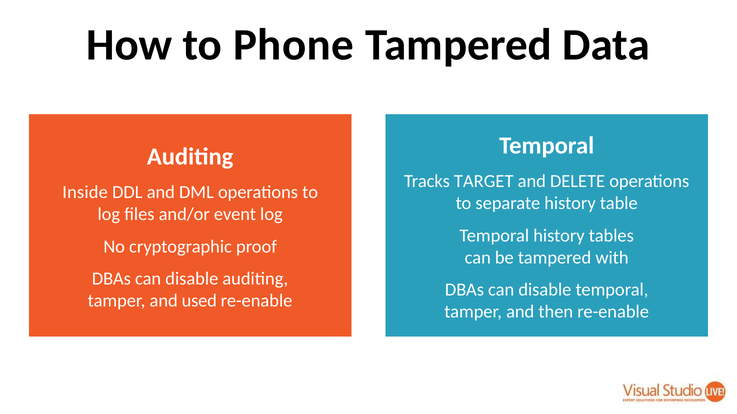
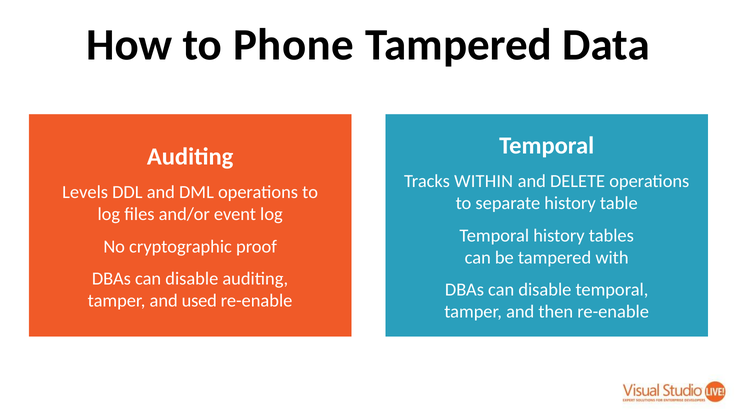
TARGET: TARGET -> WITHIN (484, 181)
Inside: Inside -> Levels (85, 192)
